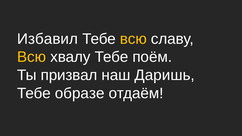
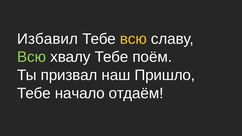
Всю colour: yellow -> light green (32, 57)
Даришь: Даришь -> Пришло (165, 75)
образе: образе -> начало (80, 93)
